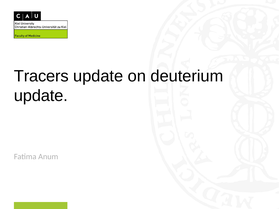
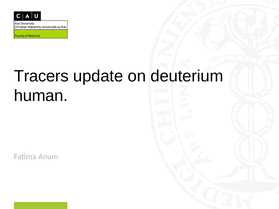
update: update -> human (41, 96)
